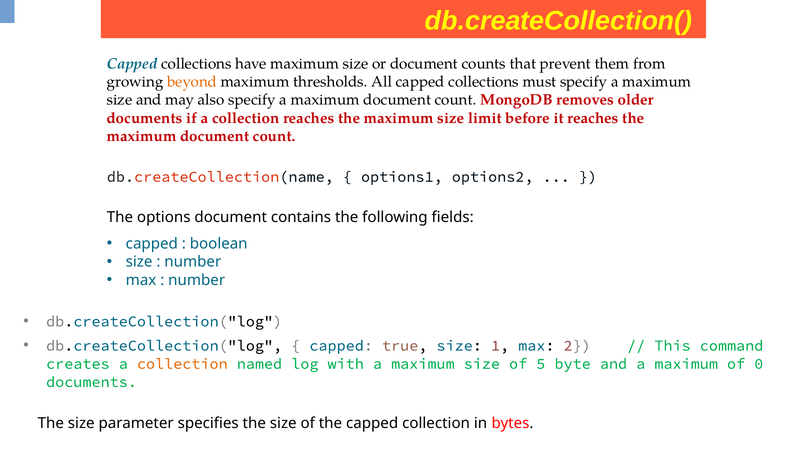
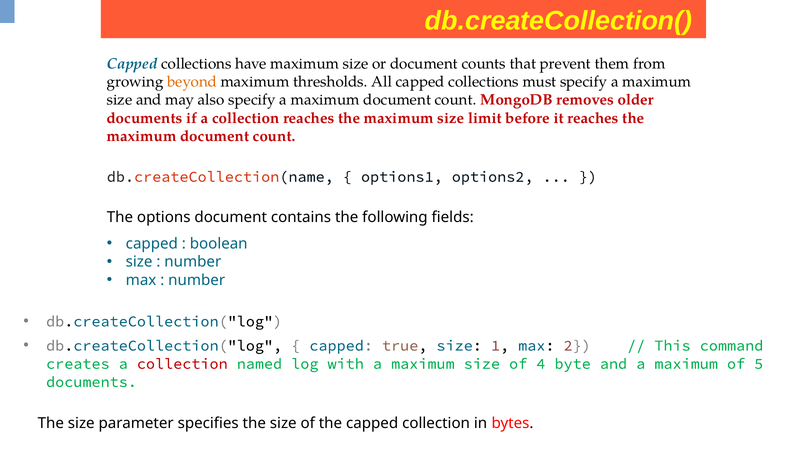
collection colour: orange -> red (182, 364)
5: 5 -> 4 (541, 364)
0: 0 -> 5 (759, 364)
